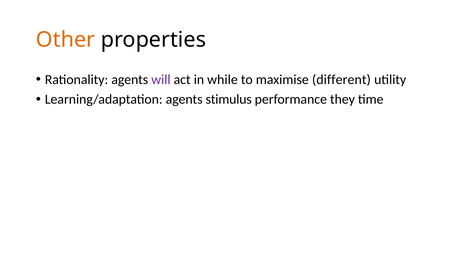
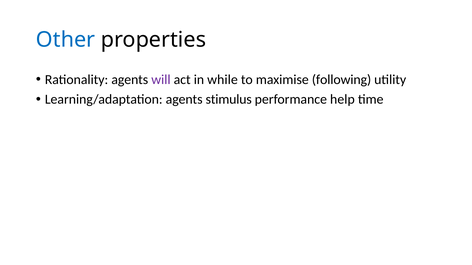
Other colour: orange -> blue (66, 40)
different: different -> following (342, 80)
they: they -> help (342, 100)
